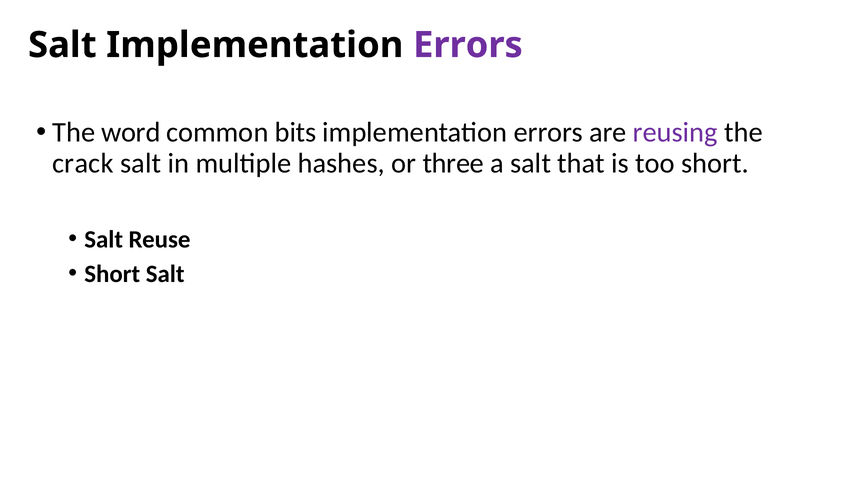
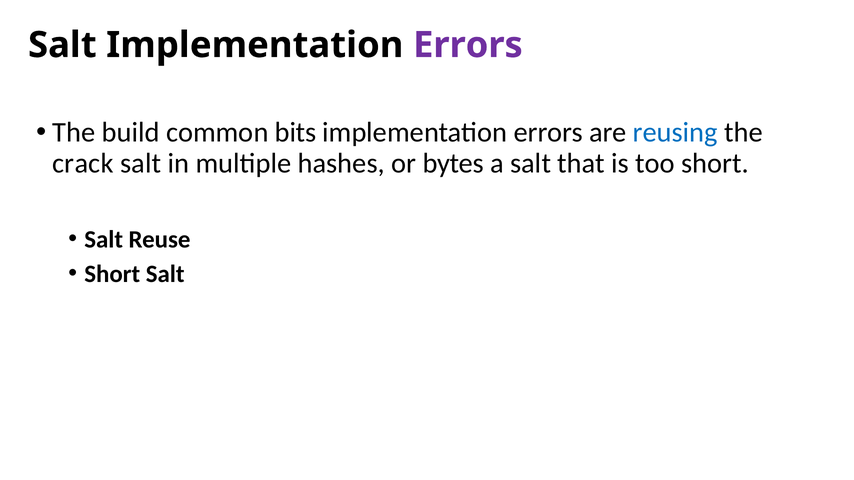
word: word -> build (131, 133)
reusing colour: purple -> blue (675, 133)
three: three -> bytes (453, 163)
